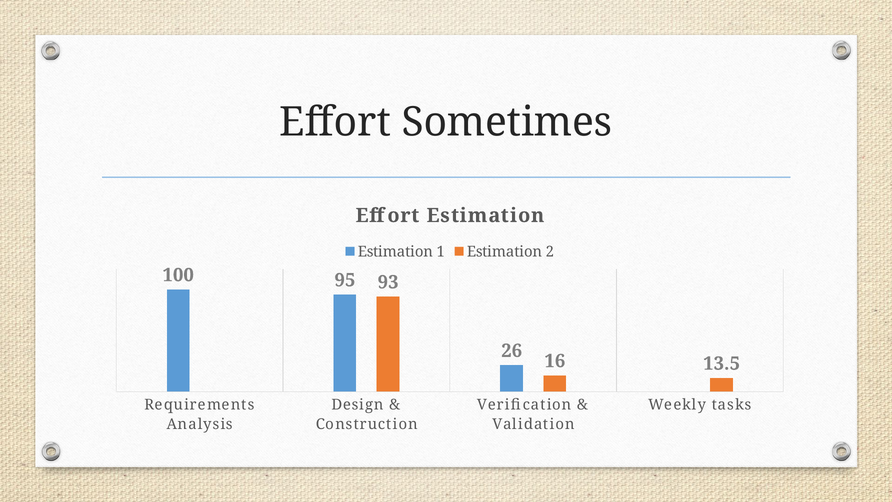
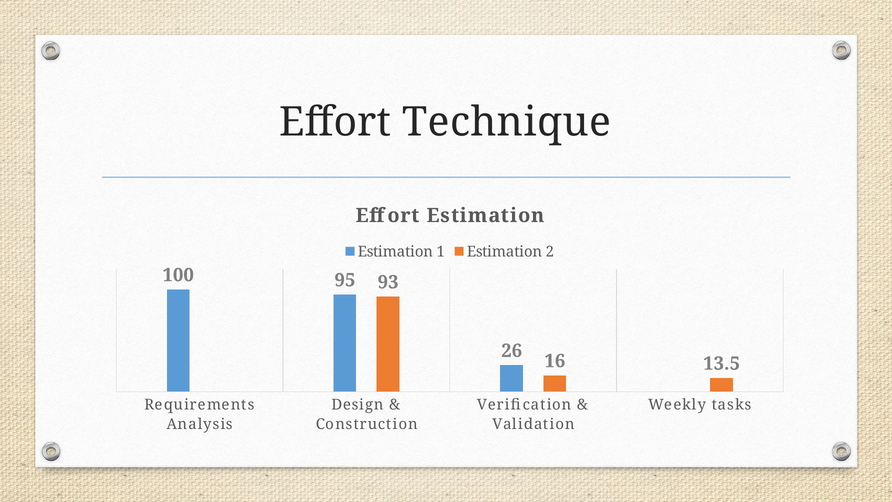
Sometimes: Sometimes -> Technique (507, 122)
